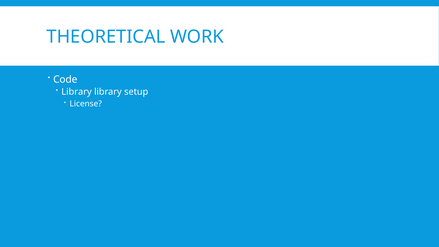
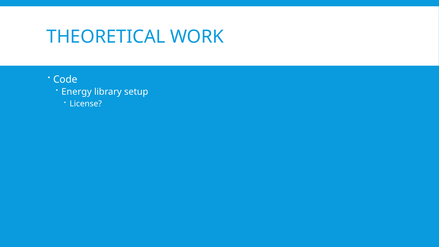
Library: Library -> Energy (77, 92)
